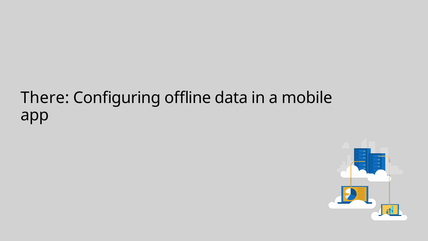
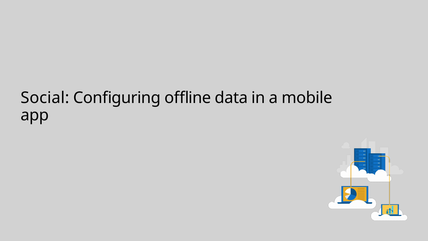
There: There -> Social (45, 98)
